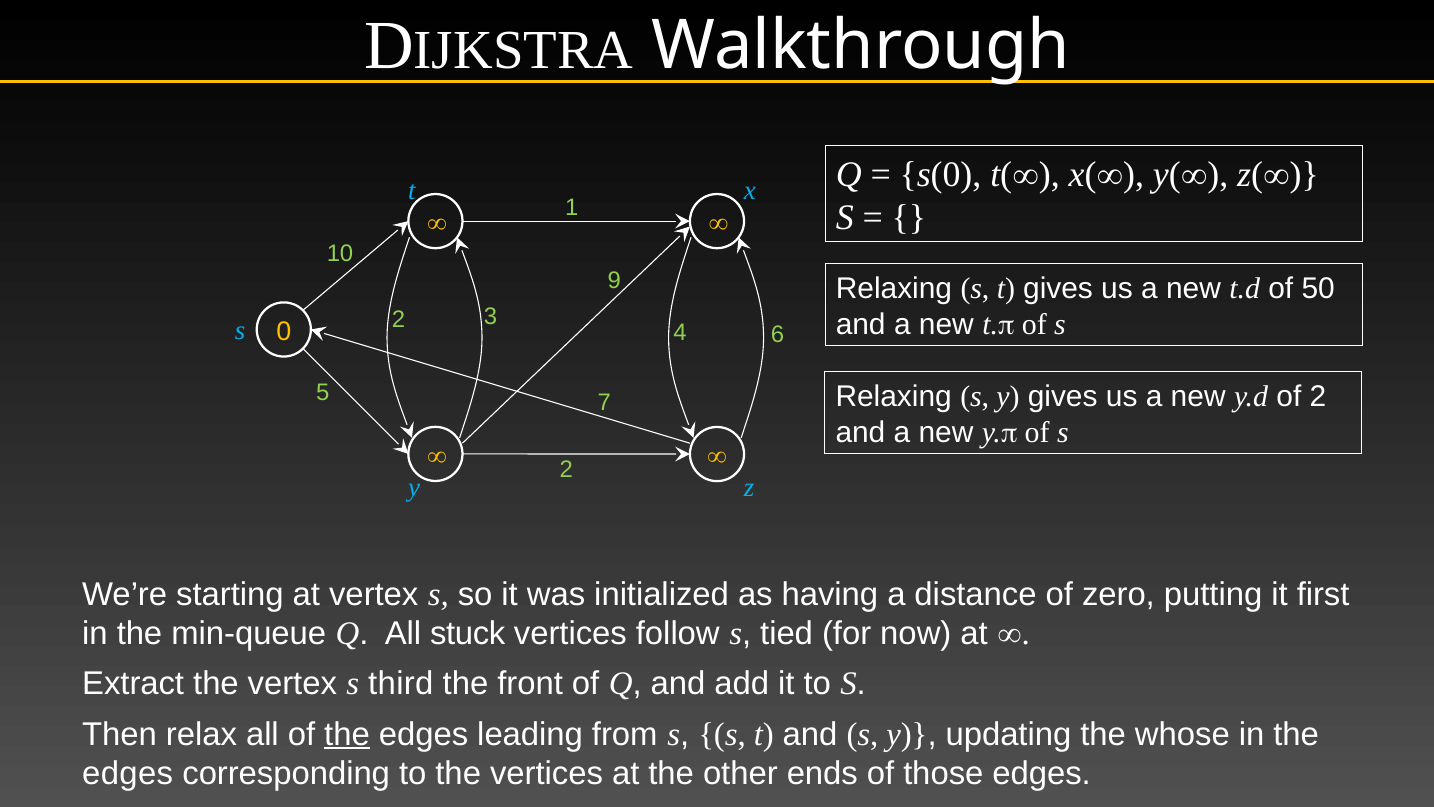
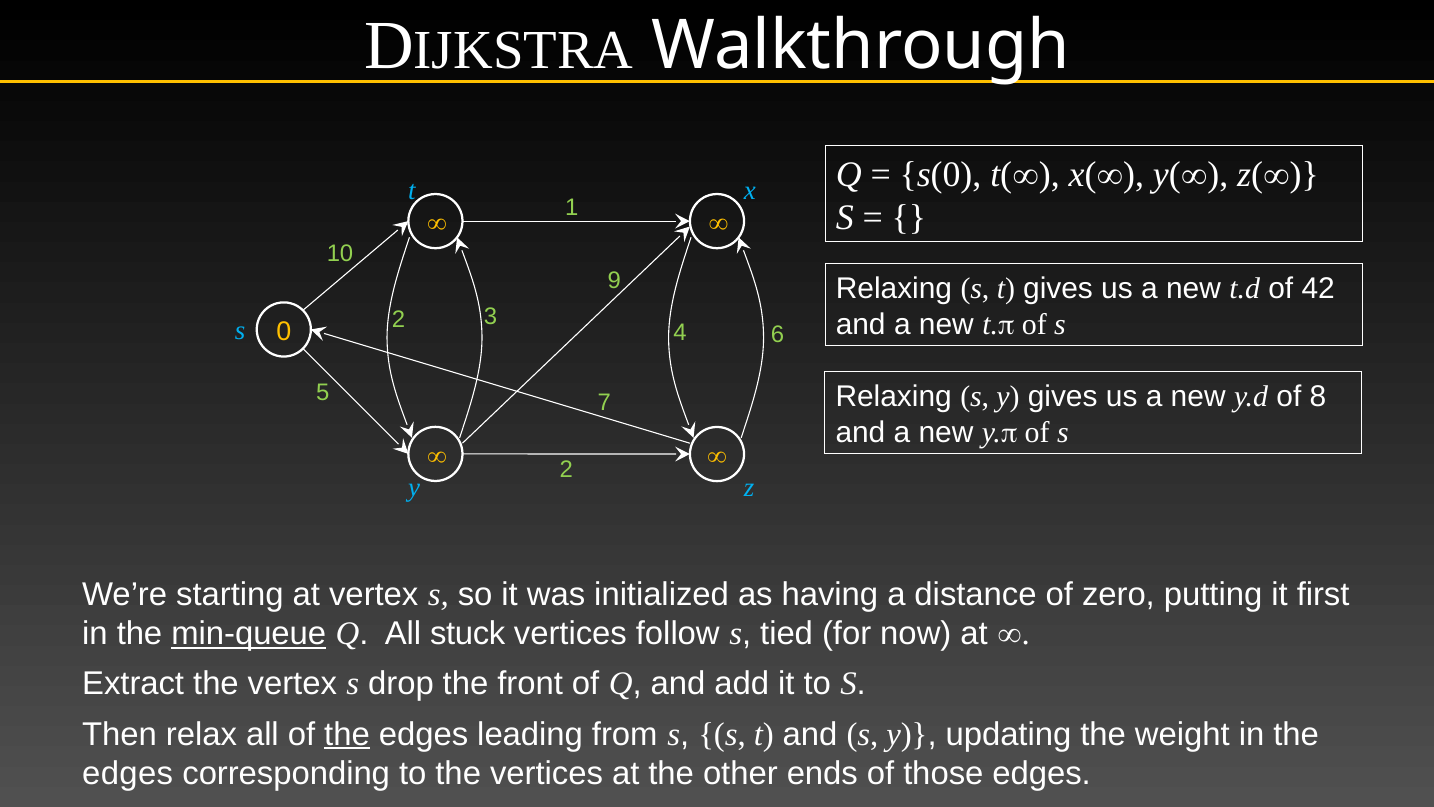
50: 50 -> 42 (1318, 289)
of 2: 2 -> 8 (1318, 396)
min-queue underline: none -> present (249, 633)
third: third -> drop (401, 684)
whose: whose -> weight (1182, 734)
